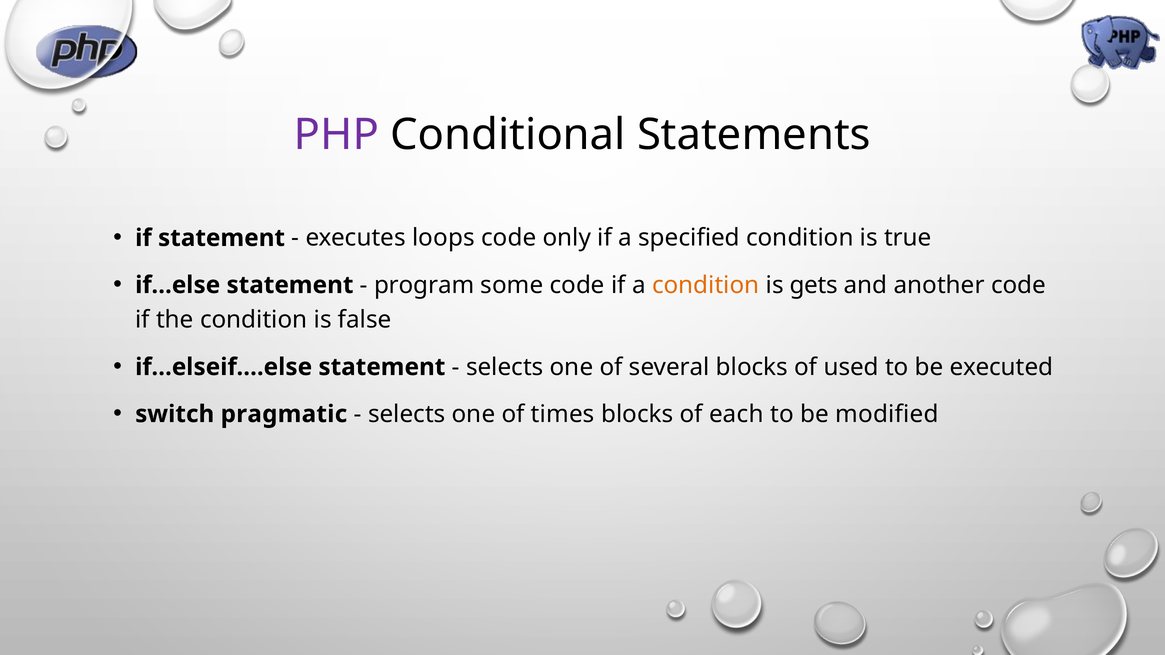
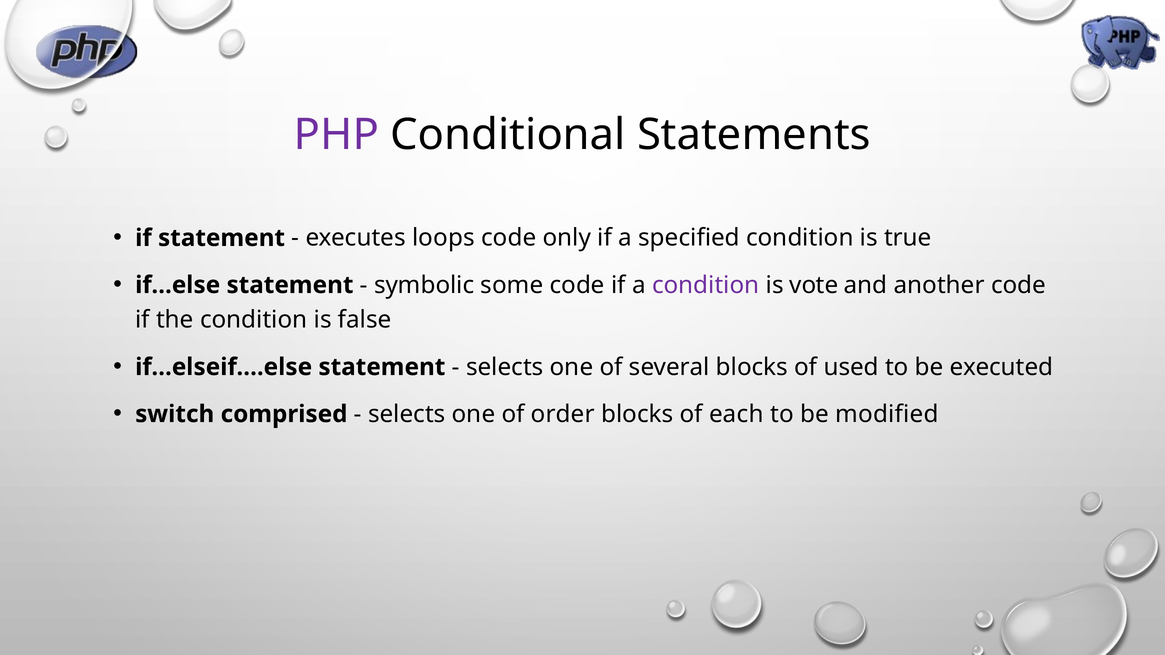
program: program -> symbolic (424, 285)
condition colour: orange -> purple (706, 285)
gets: gets -> vote (814, 285)
pragmatic: pragmatic -> comprised (284, 414)
times: times -> order (563, 414)
